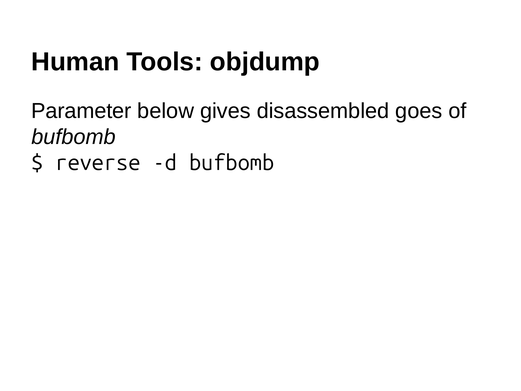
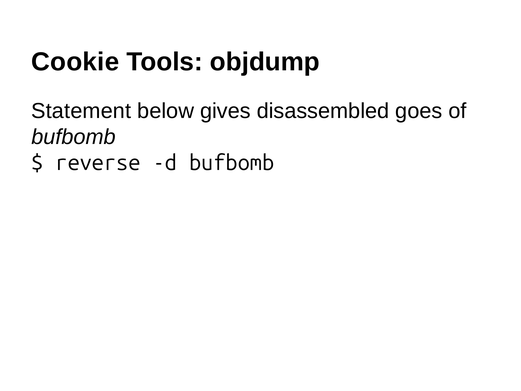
Human: Human -> Cookie (75, 62)
Parameter: Parameter -> Statement (81, 111)
